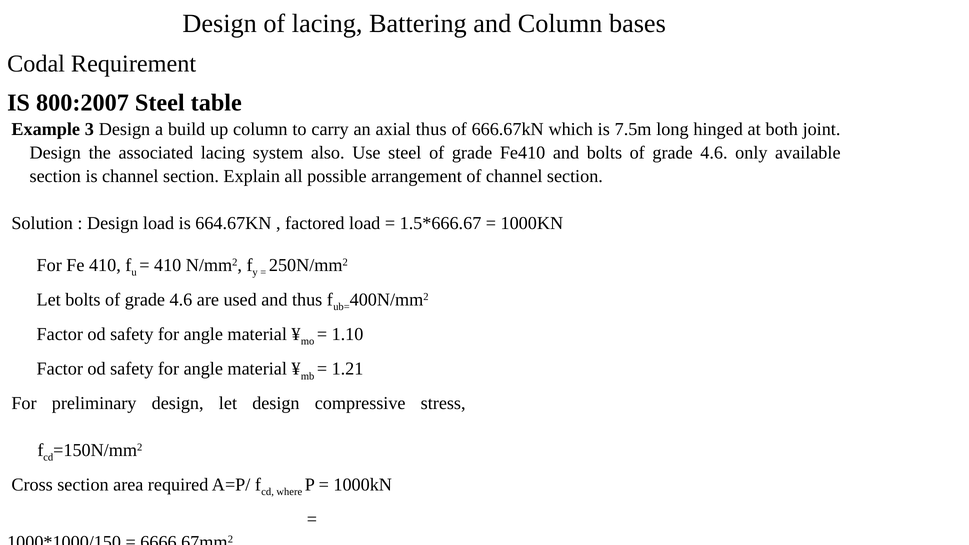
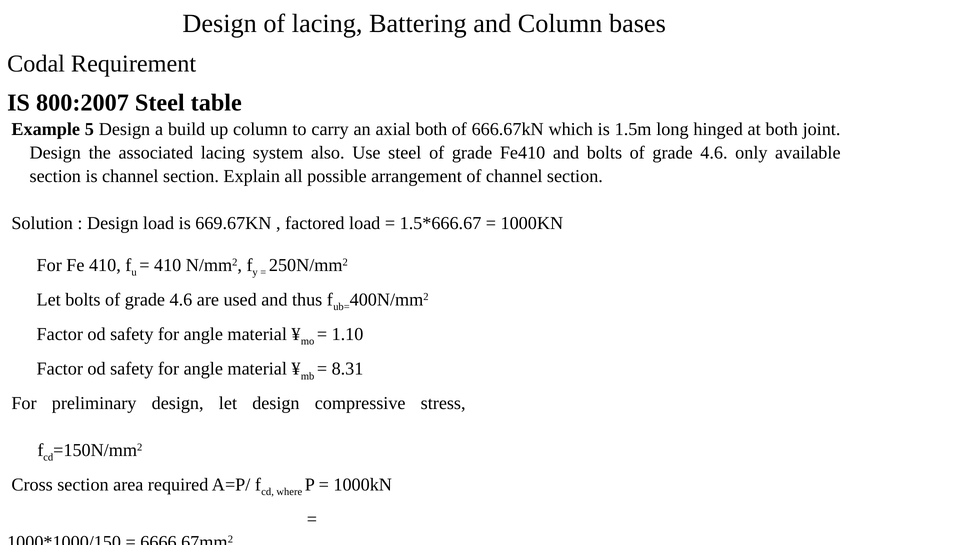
3: 3 -> 5 (89, 129)
axial thus: thus -> both (431, 129)
7.5m: 7.5m -> 1.5m (633, 129)
664.67KN: 664.67KN -> 669.67KN (233, 223)
1.21: 1.21 -> 8.31 (348, 369)
